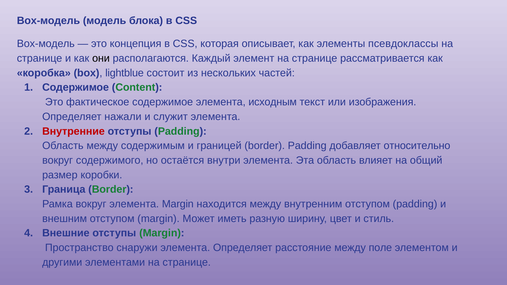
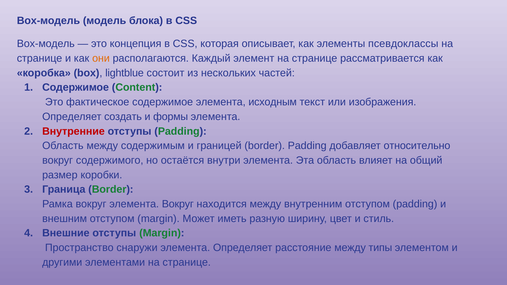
они colour: black -> orange (101, 58)
нажали: нажали -> создать (123, 117)
служит: служит -> формы (171, 117)
элемента Margin: Margin -> Вокруг (178, 204)
поле: поле -> типы (380, 248)
